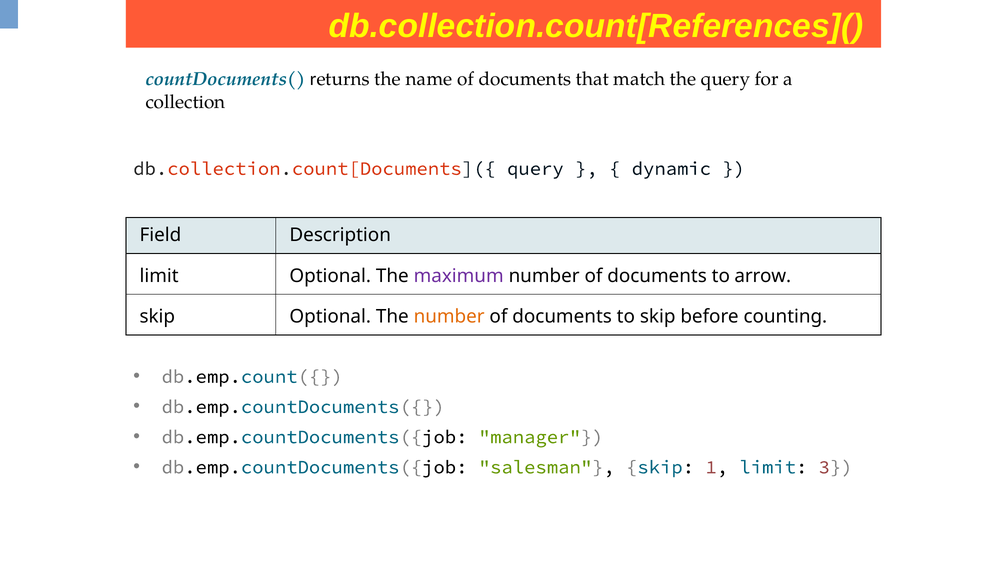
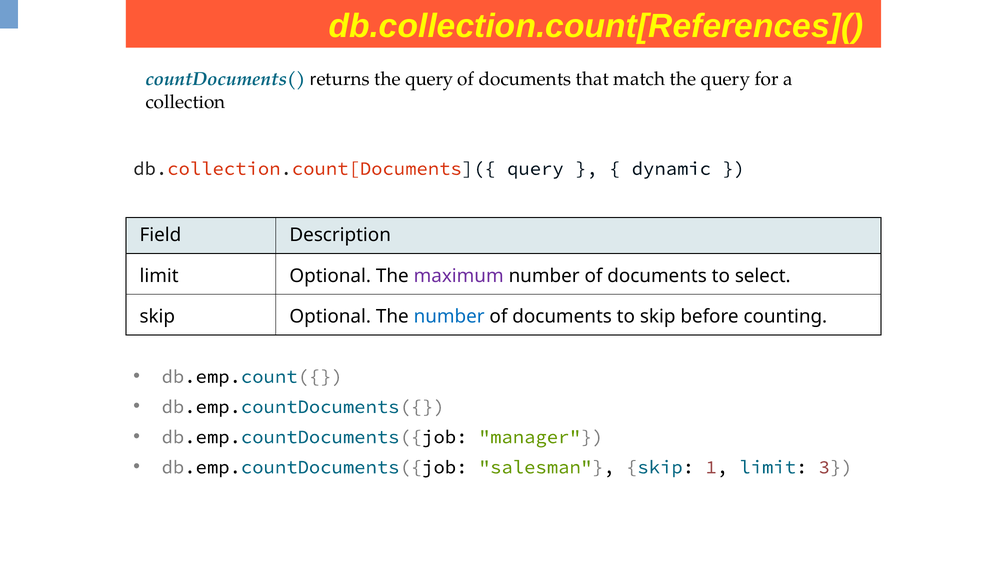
name: name -> query (429, 79)
arrow: arrow -> select (763, 276)
number colour: orange -> blue (449, 317)
